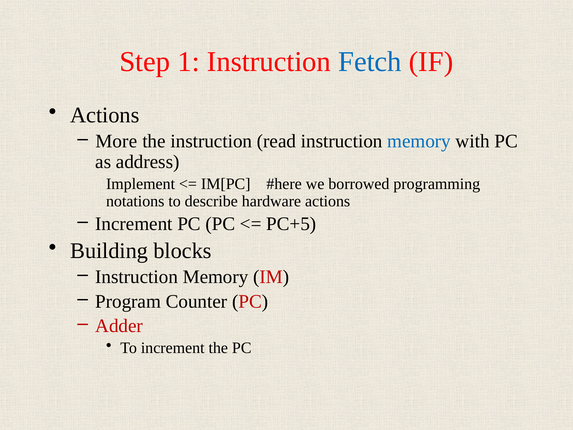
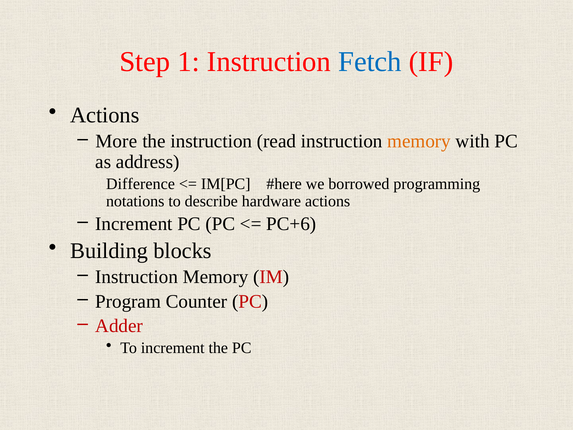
memory colour: blue -> orange (419, 141)
Implement: Implement -> Difference (140, 184)
PC+5: PC+5 -> PC+6 (291, 224)
